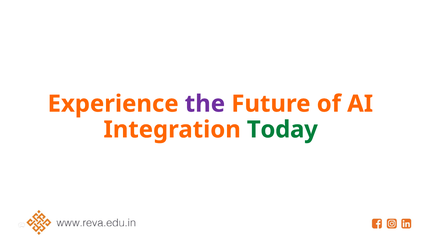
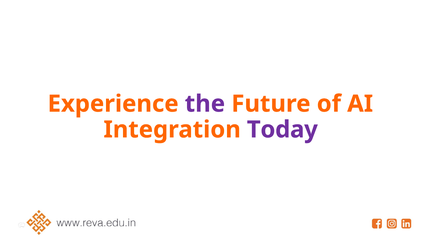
Today colour: green -> purple (282, 130)
